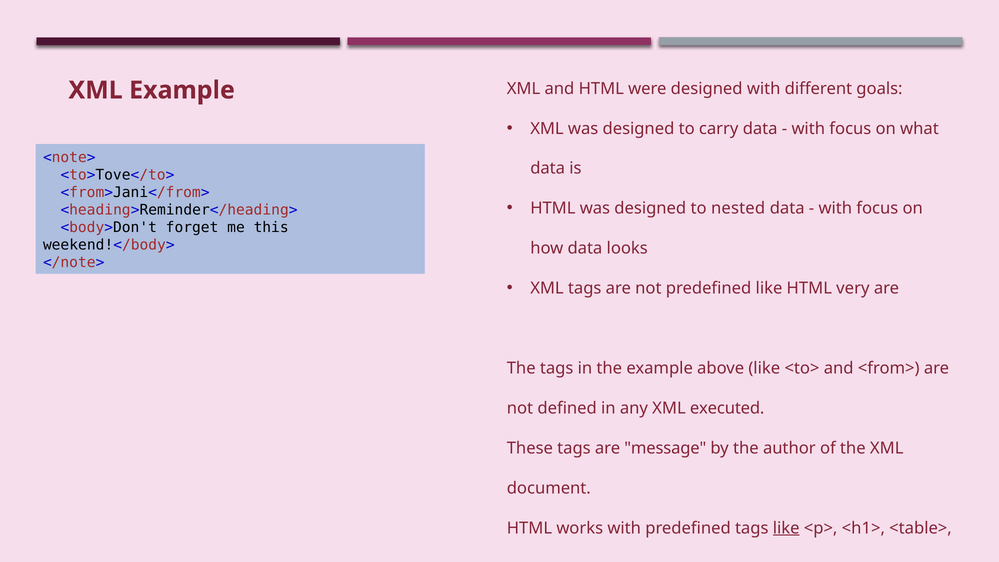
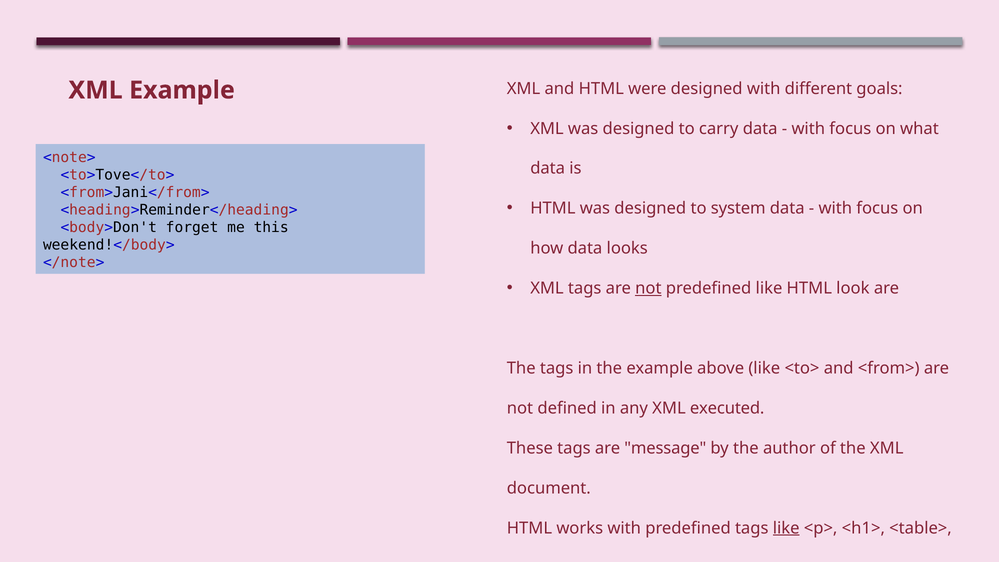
nested: nested -> system (738, 208)
not underline: none -> present (648, 288)
very: very -> look (853, 288)
